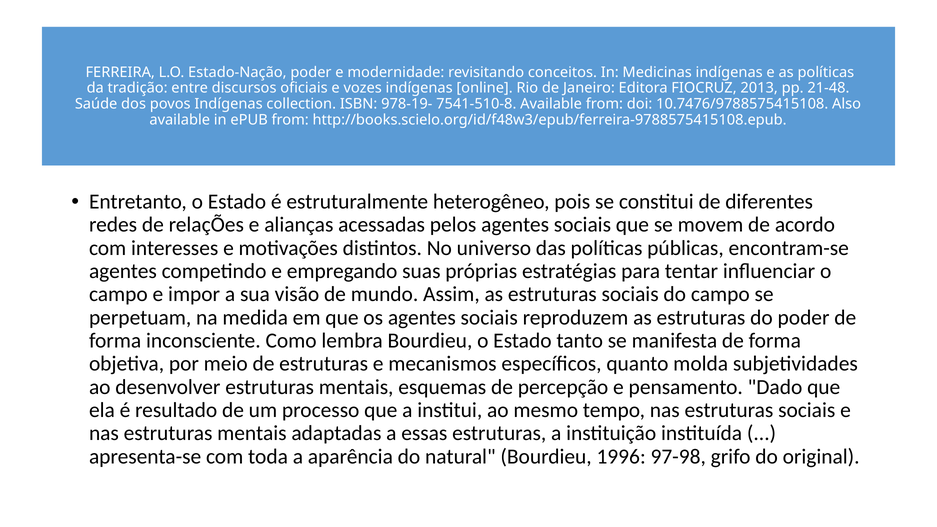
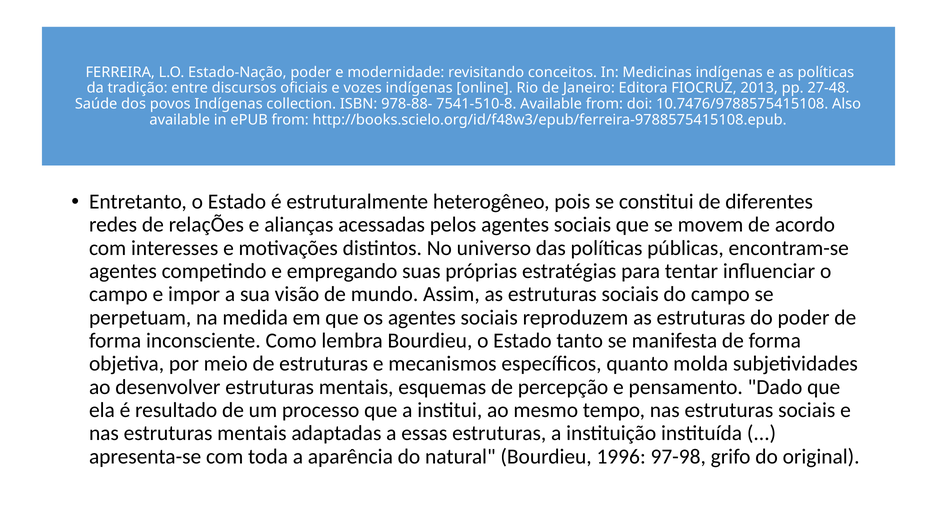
21-48: 21-48 -> 27-48 (828, 88)
978-19-: 978-19- -> 978-88- (407, 104)
